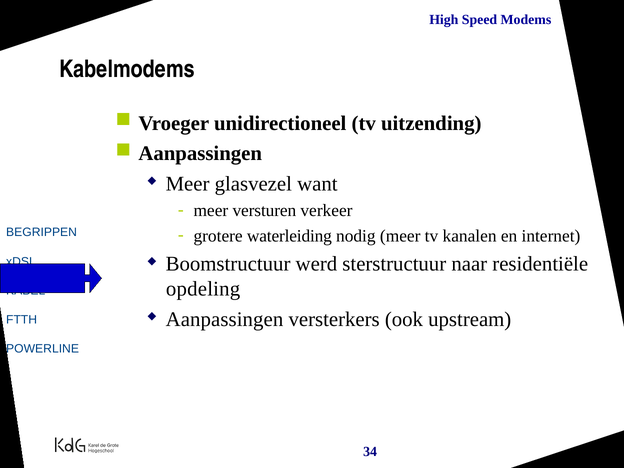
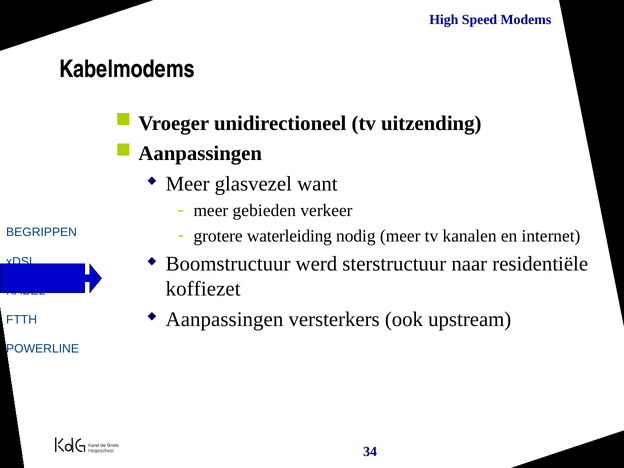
versturen: versturen -> gebieden (264, 211)
opdeling: opdeling -> koffiezet (203, 289)
